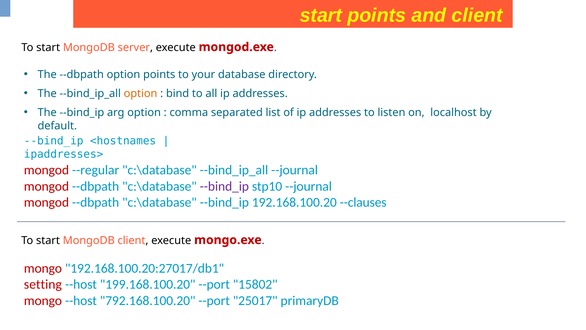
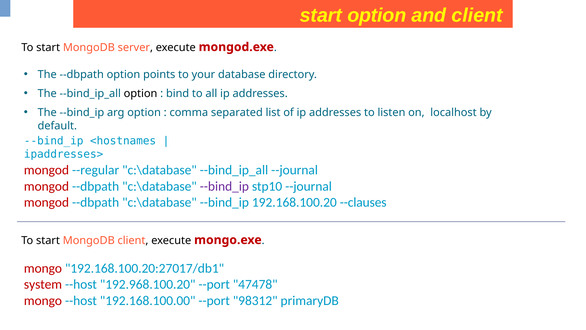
start points: points -> option (377, 15)
option colour: orange -> black (141, 93)
setting: setting -> system (43, 284)
199.168.100.20: 199.168.100.20 -> 192.968.100.20 (148, 284)
15802: 15802 -> 47478 (255, 284)
792.168.100.20: 792.168.100.20 -> 192.168.100.00 (148, 300)
25017: 25017 -> 98312 (255, 300)
